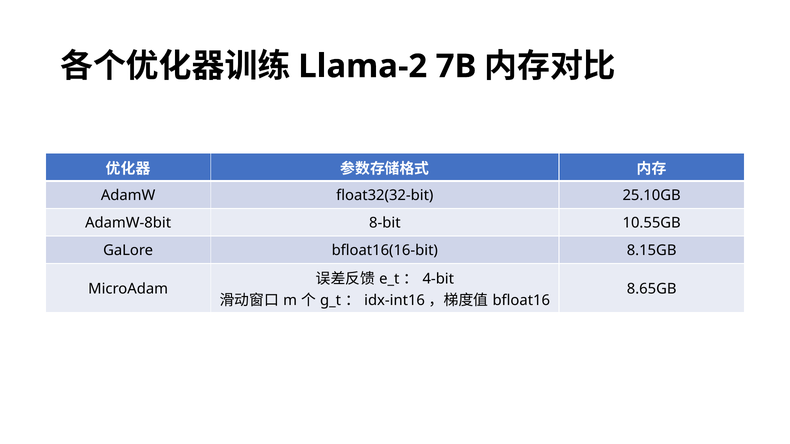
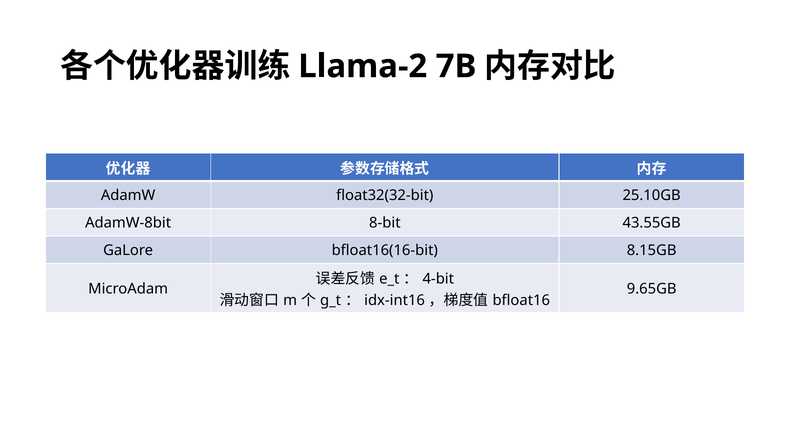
10.55GB: 10.55GB -> 43.55GB (652, 223)
8.65GB: 8.65GB -> 9.65GB (652, 289)
